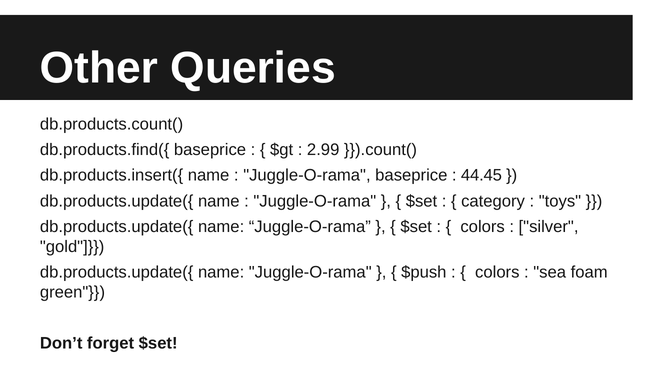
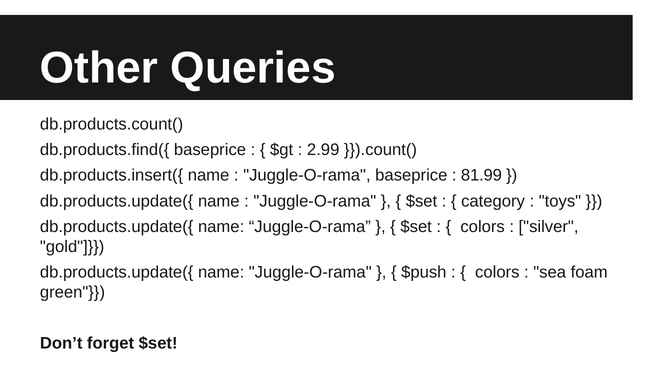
44.45: 44.45 -> 81.99 (481, 175)
